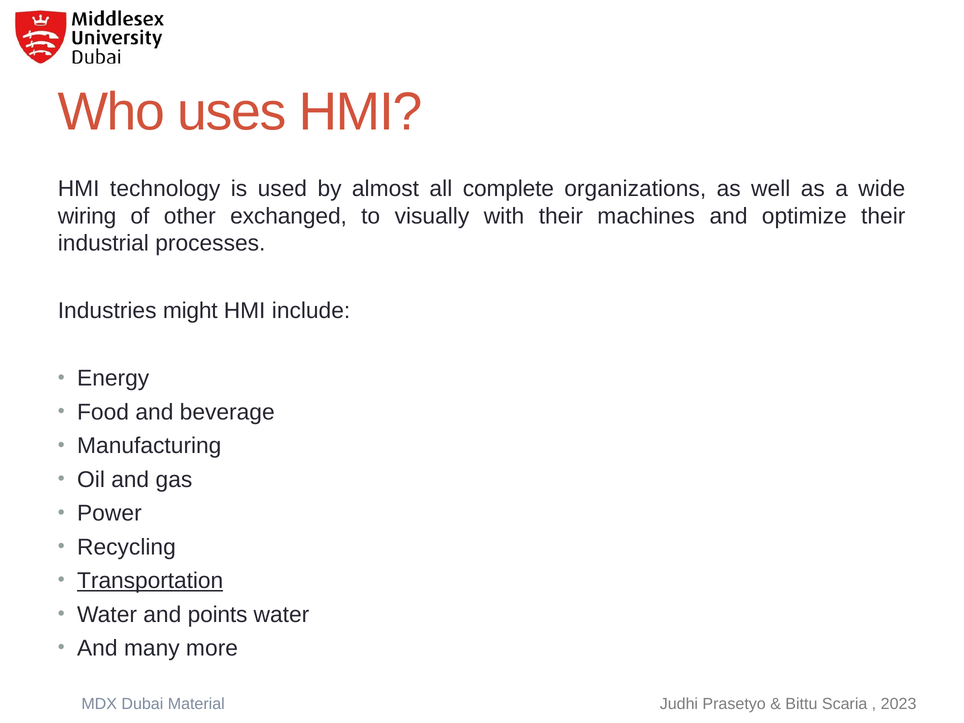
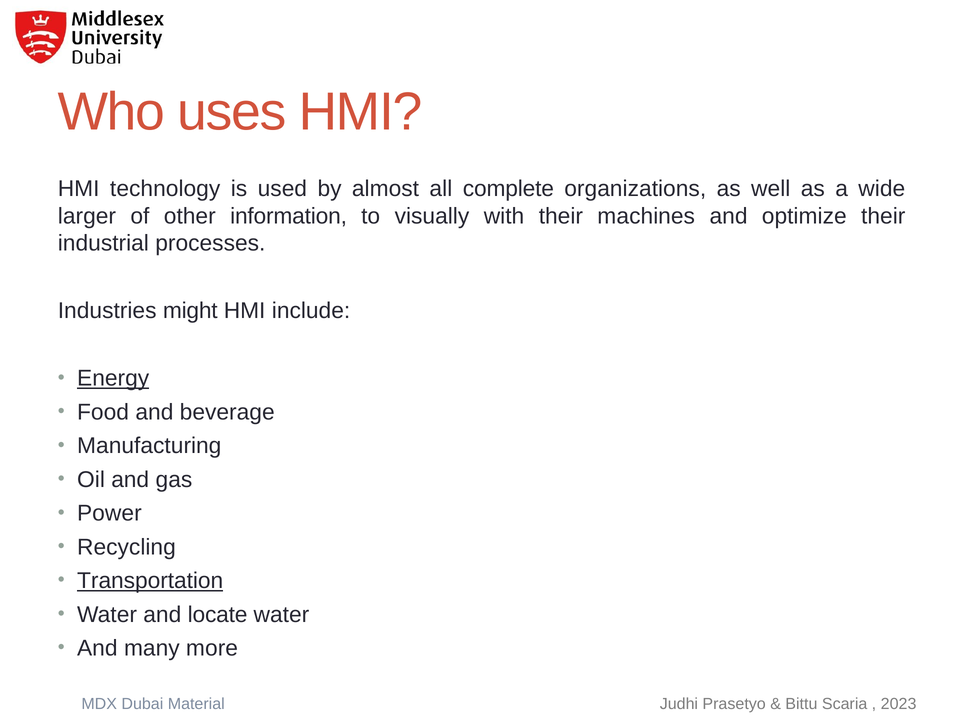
wiring: wiring -> larger (87, 216)
exchanged: exchanged -> information (289, 216)
Energy underline: none -> present (113, 378)
points: points -> locate (218, 615)
